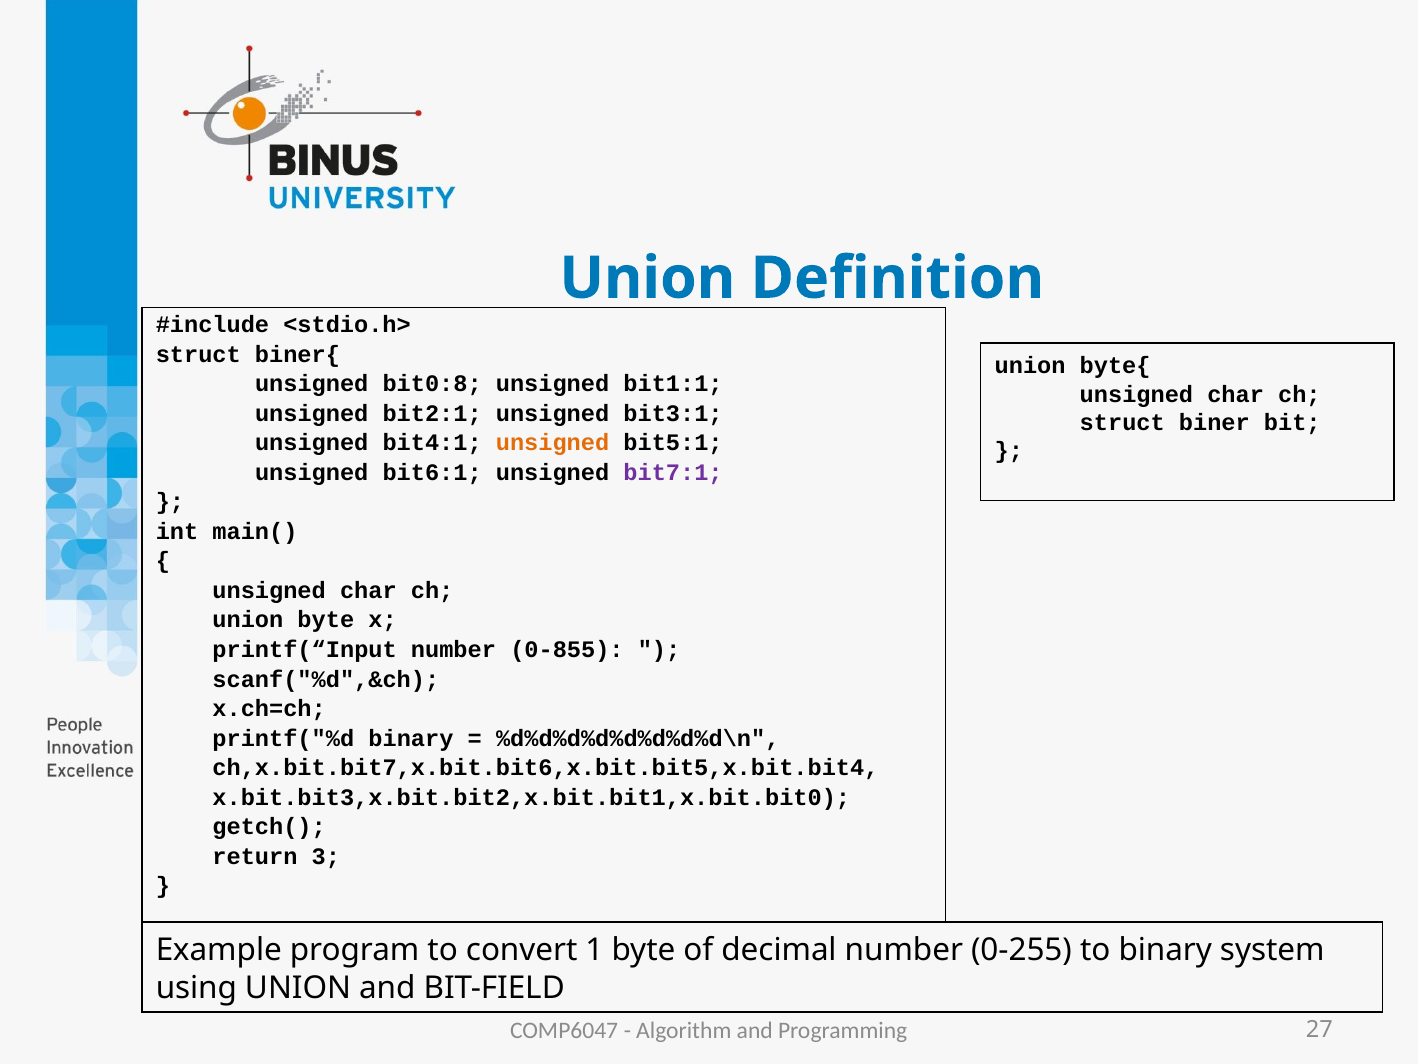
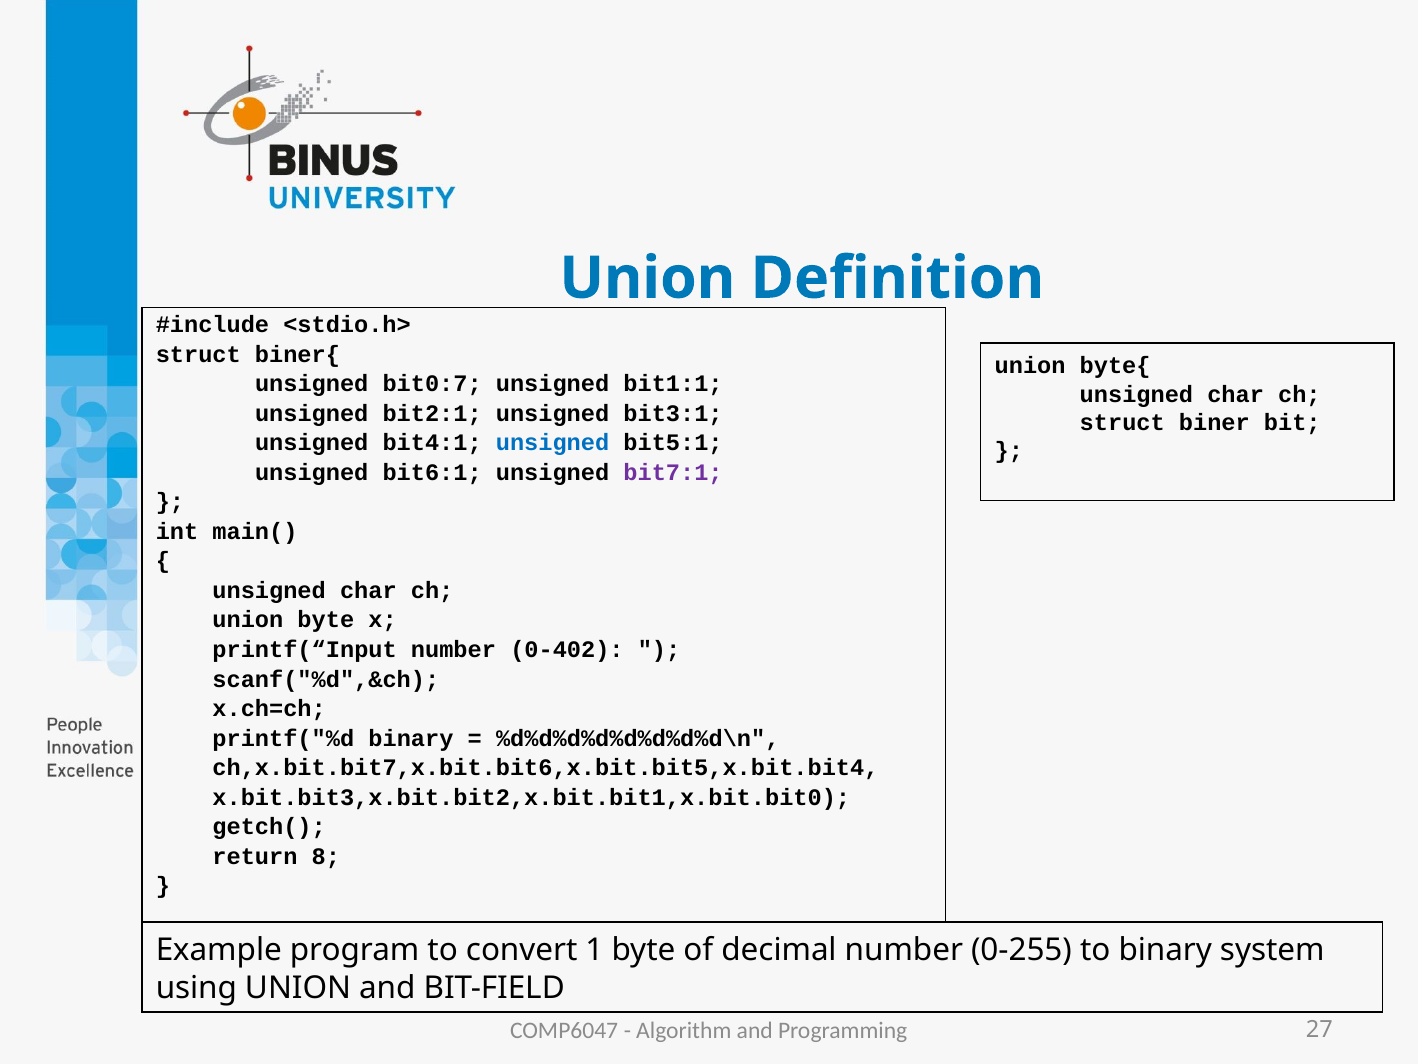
bit0:8: bit0:8 -> bit0:7 (432, 384)
unsigned colour: orange -> blue (553, 443)
0-855: 0-855 -> 0-402 (567, 649)
3: 3 -> 8 (326, 856)
